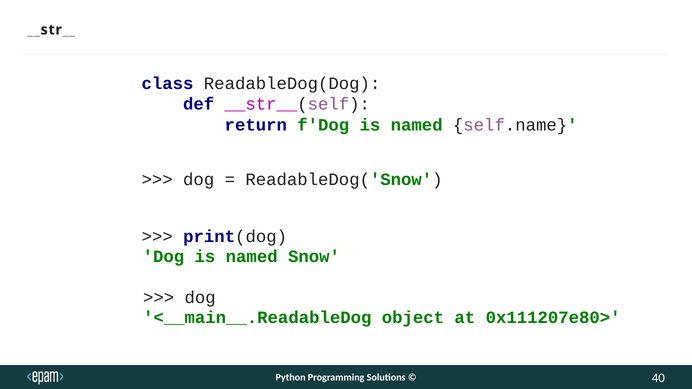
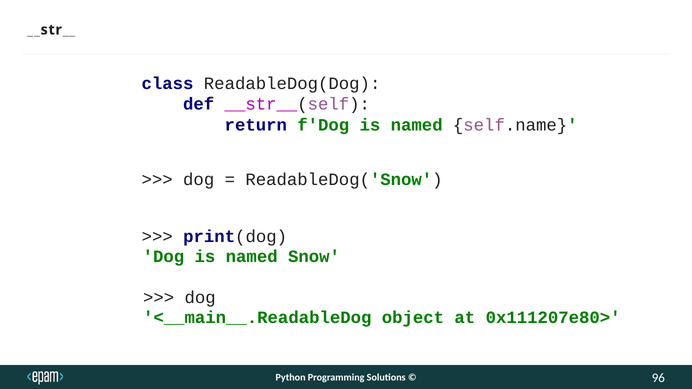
40: 40 -> 96 (658, 378)
